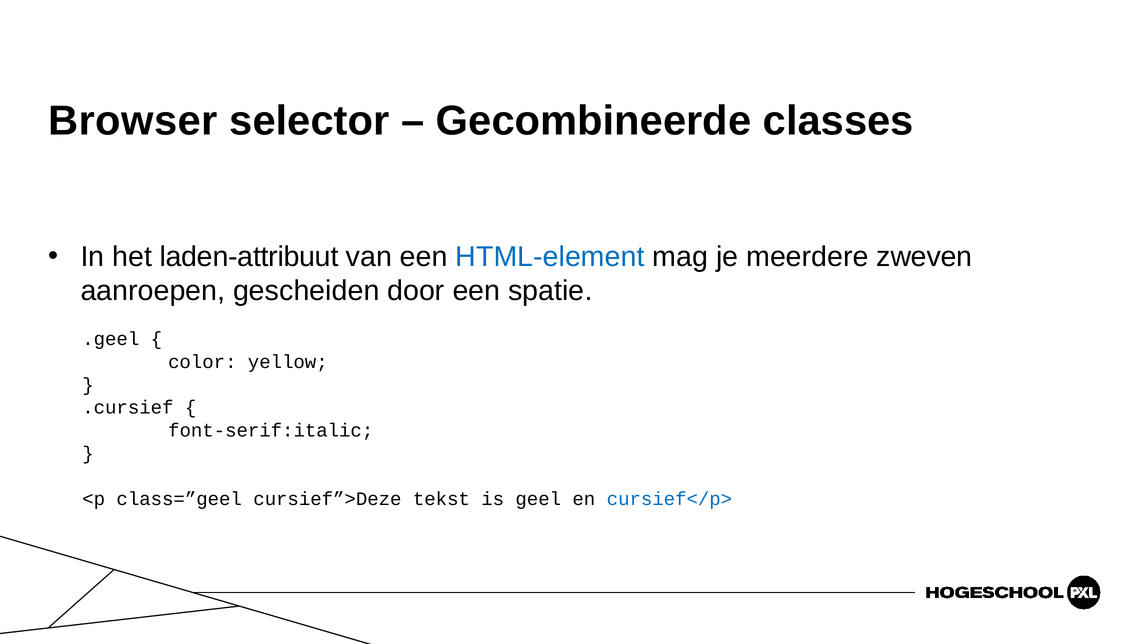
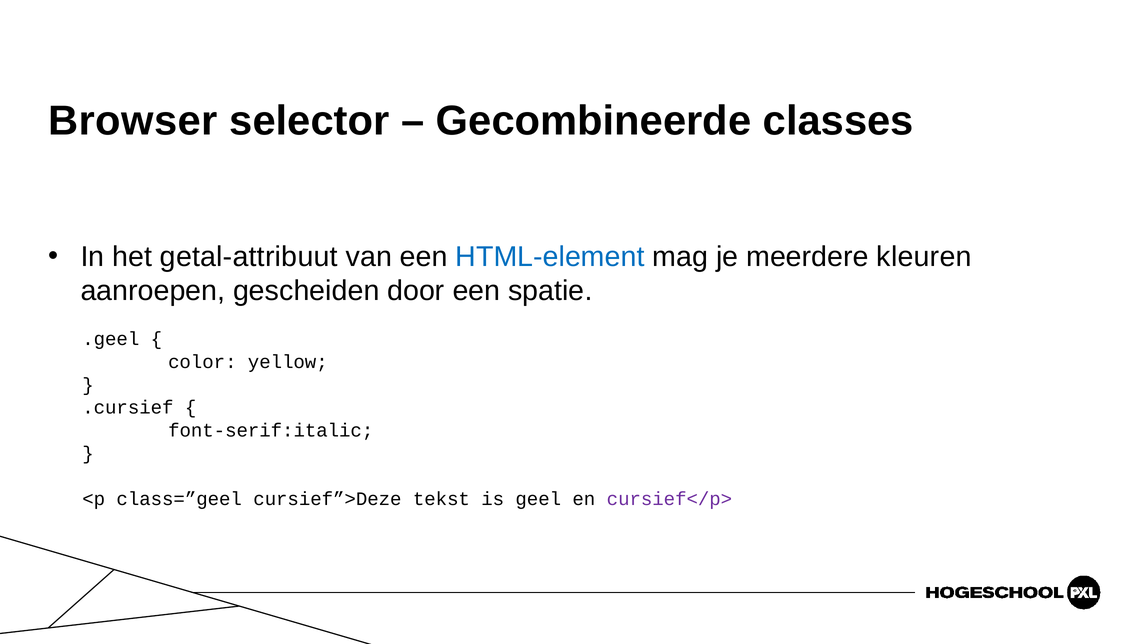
laden-attribuut: laden-attribuut -> getal-attribuut (249, 256)
zweven: zweven -> kleuren (924, 256)
cursief</p> colour: blue -> purple (669, 499)
